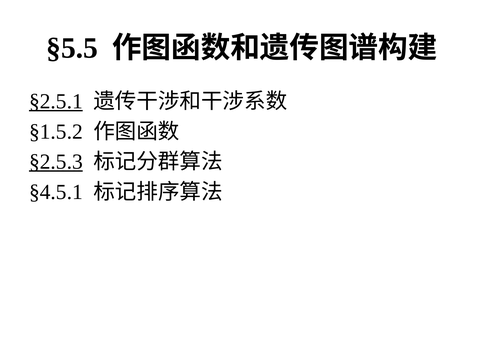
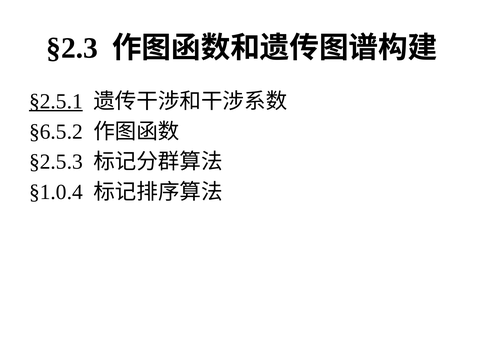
§5.5: §5.5 -> §2.3 (72, 48)
§1.5.2: §1.5.2 -> §6.5.2 (56, 132)
§2.5.3 underline: present -> none (56, 162)
§4.5.1: §4.5.1 -> §1.0.4 (56, 192)
